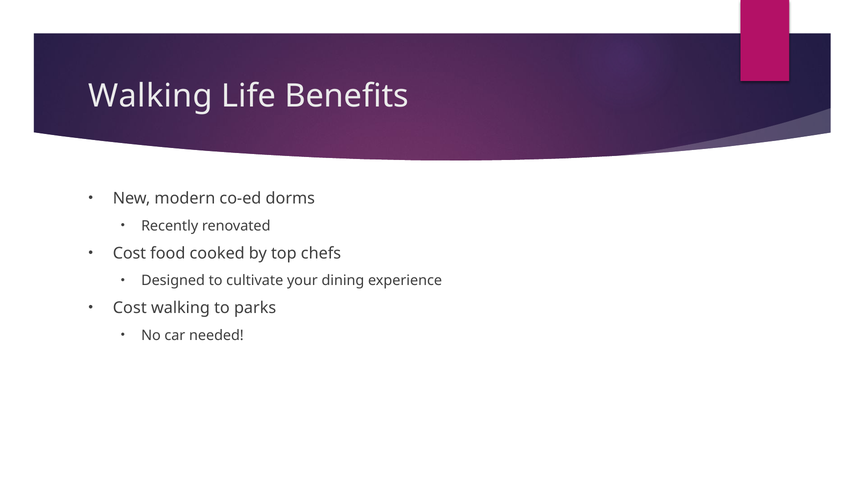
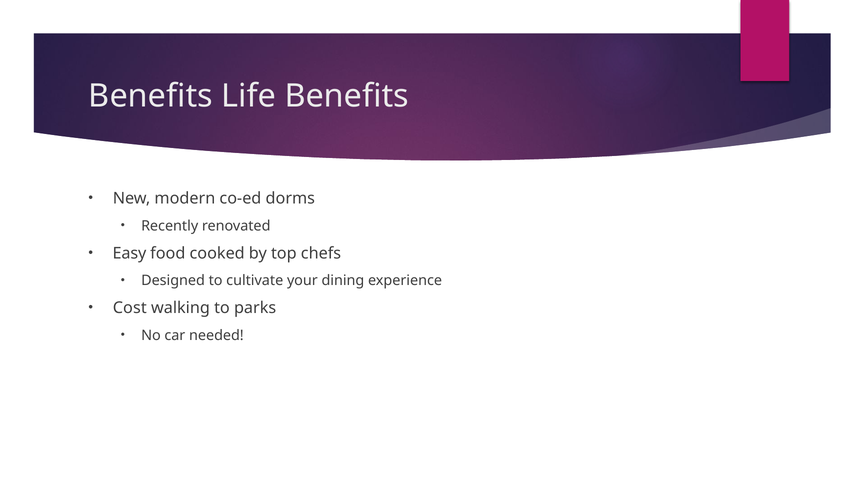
Walking: Walking -> Benefits (151, 96)
Cost: Cost -> Easy (129, 254)
